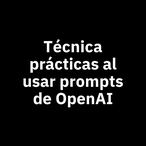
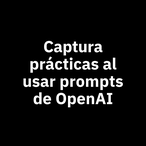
Técnica: Técnica -> Captura (73, 47)
